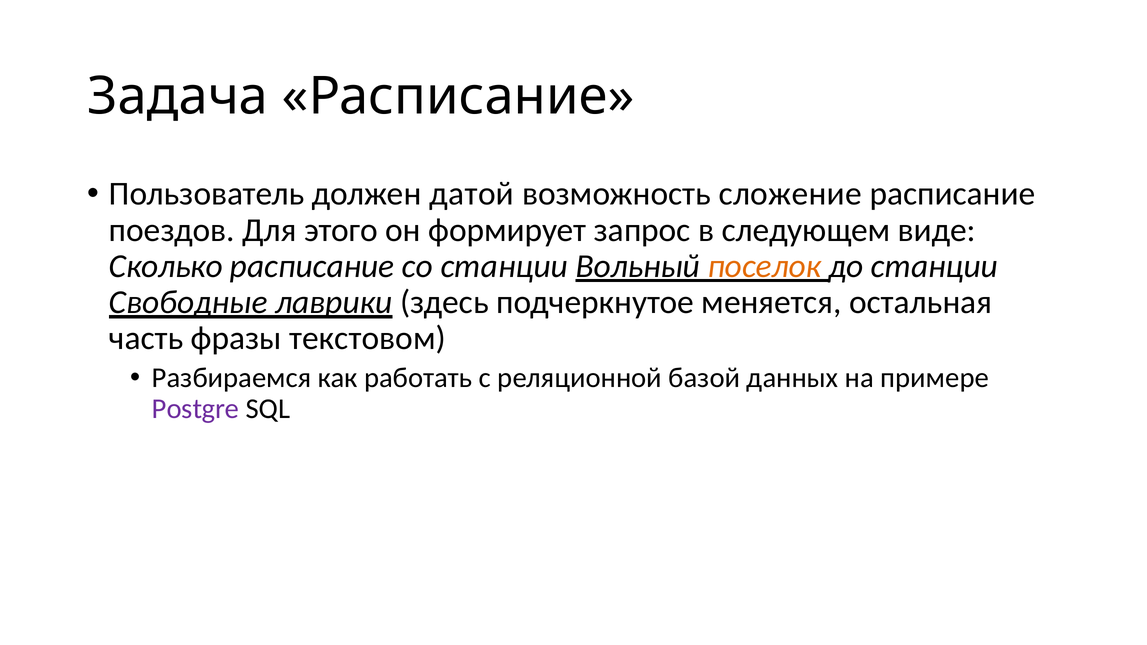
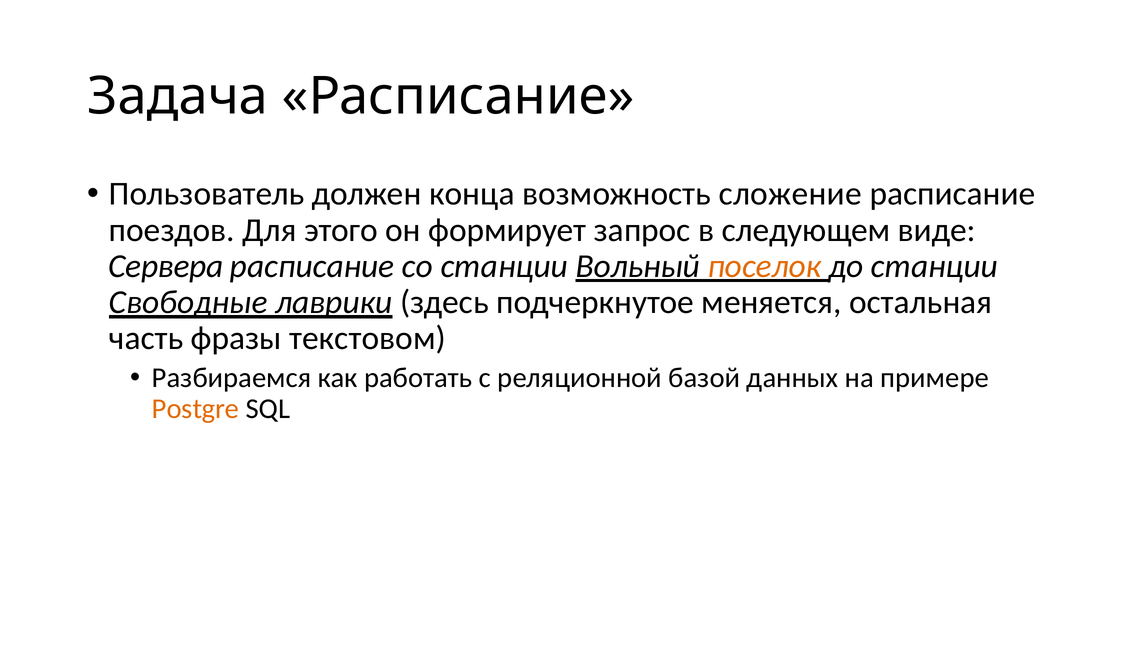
датой: датой -> конца (472, 194)
Сколько: Сколько -> Сервера (166, 266)
Postgre colour: purple -> orange (196, 409)
